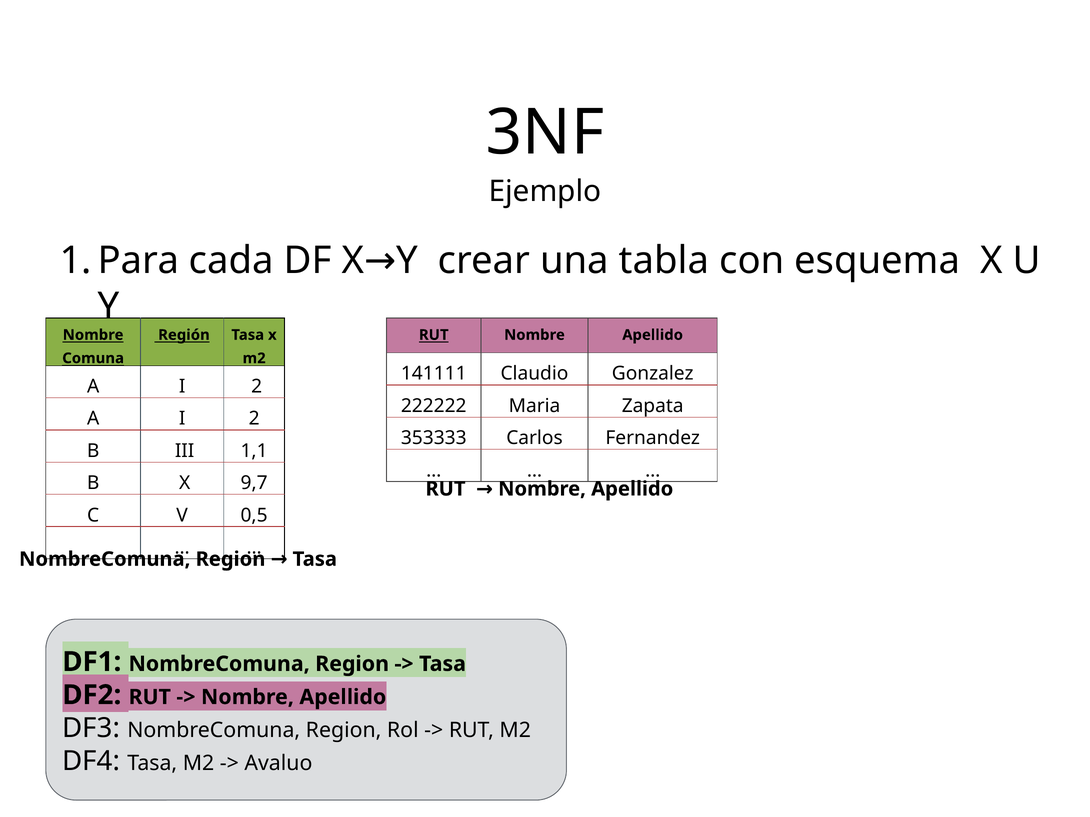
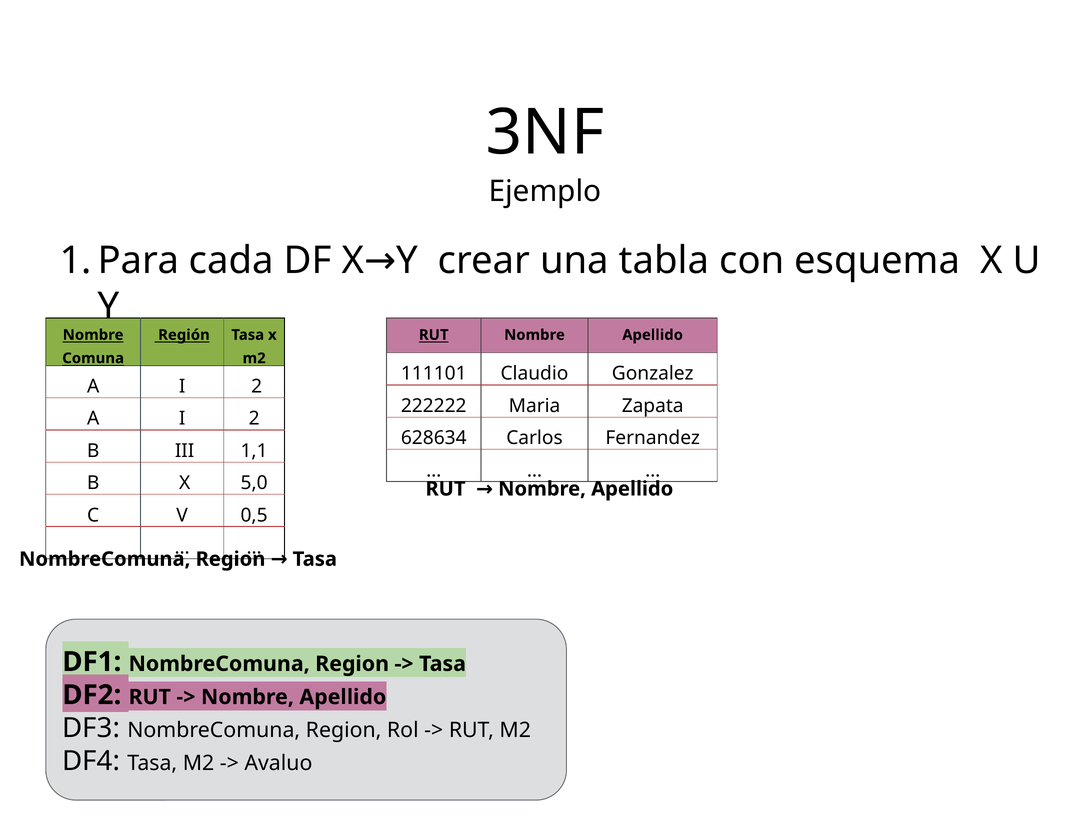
141111: 141111 -> 111101 (434, 374)
353333: 353333 -> 628634 (434, 438)
9,7: 9,7 -> 5,0 (254, 483)
